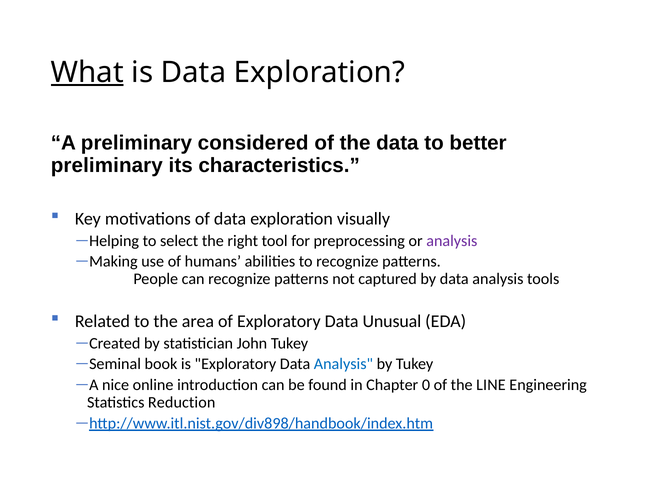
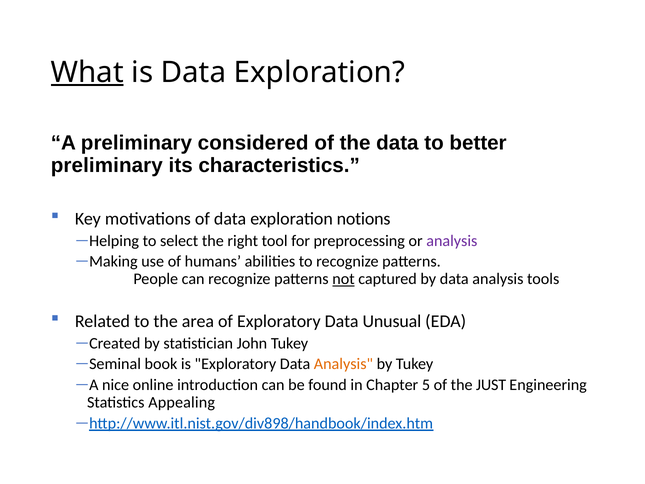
visually: visually -> notions (364, 219)
not underline: none -> present (343, 279)
Analysis colour: blue -> orange (343, 364)
0: 0 -> 5 (426, 385)
LINE: LINE -> JUST (491, 385)
Reduction: Reduction -> Appealing (182, 402)
